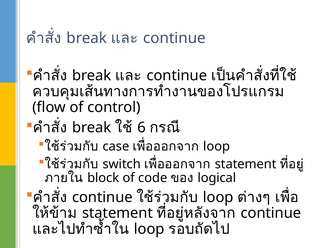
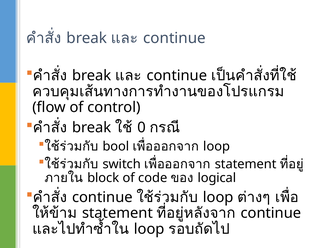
6: 6 -> 0 (141, 128)
case: case -> bool (116, 146)
